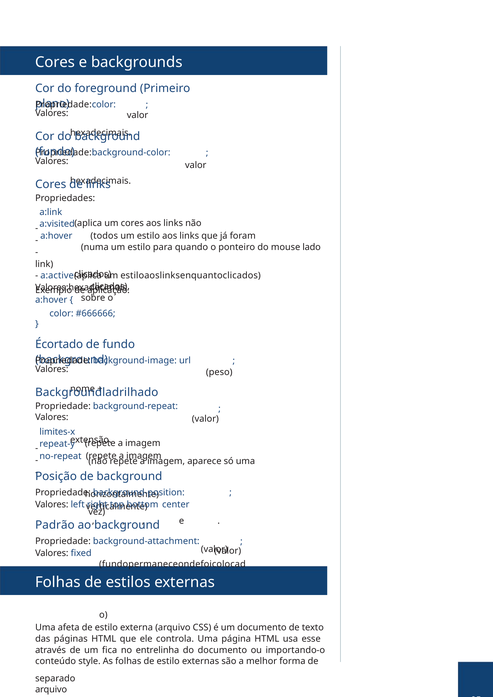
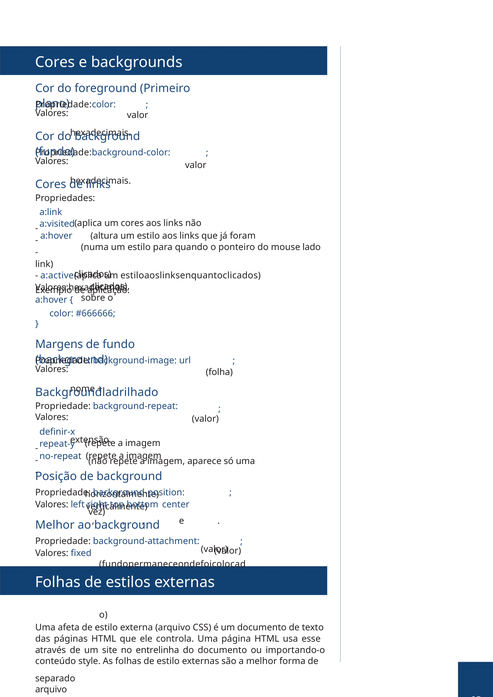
todos: todos -> altura (104, 236)
Écortado: Écortado -> Margens (59, 344)
peso: peso -> folha (219, 372)
limites-x: limites-x -> definir-x (57, 432)
Padrão: Padrão -> Melhor (55, 525)
fica: fica -> site (110, 650)
